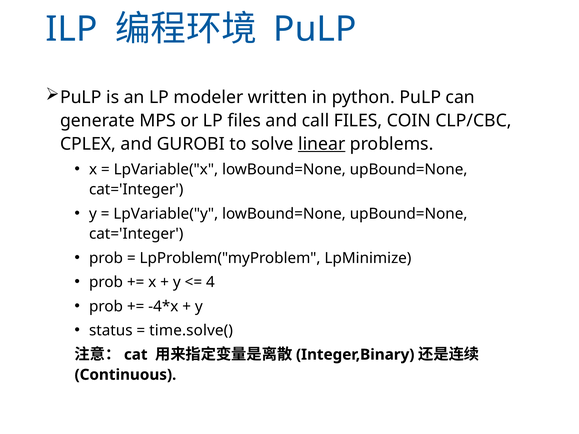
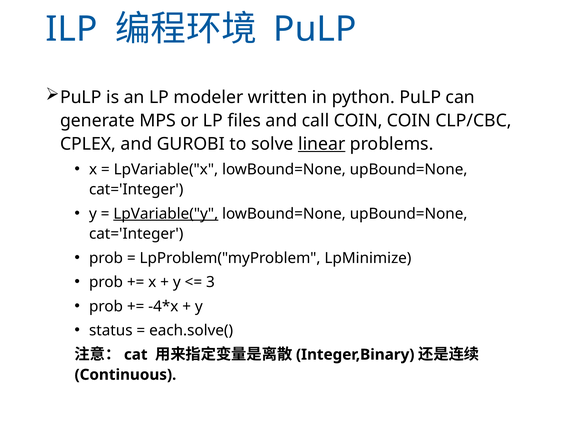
call FILES: FILES -> COIN (358, 121)
LpVariable("y underline: none -> present (166, 214)
4: 4 -> 3 (210, 282)
time.solve(: time.solve( -> each.solve( (191, 331)
